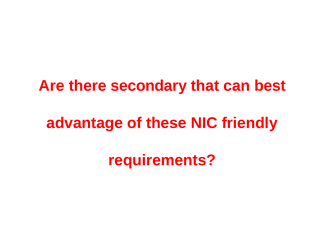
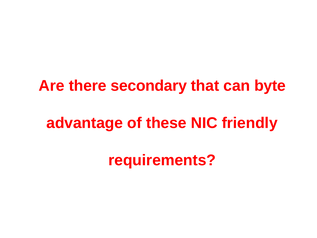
best: best -> byte (270, 86)
